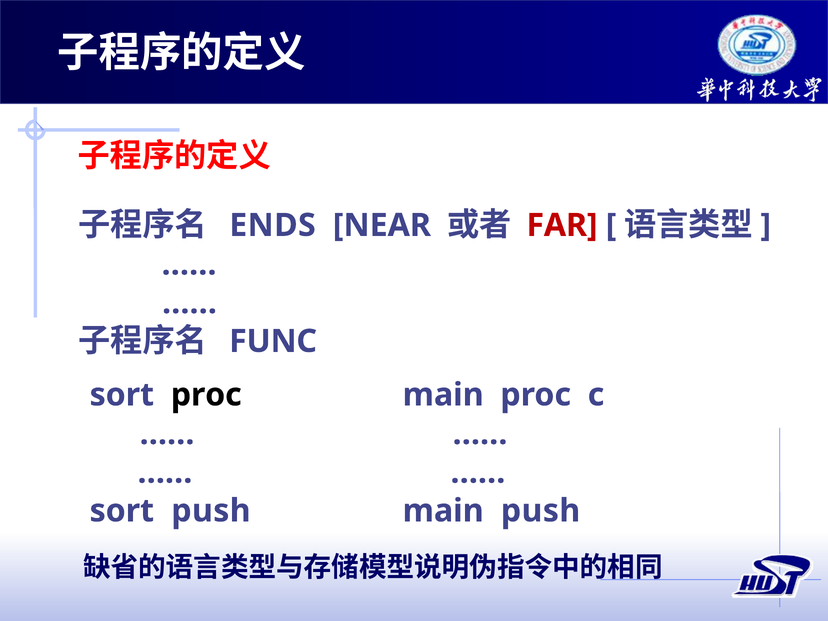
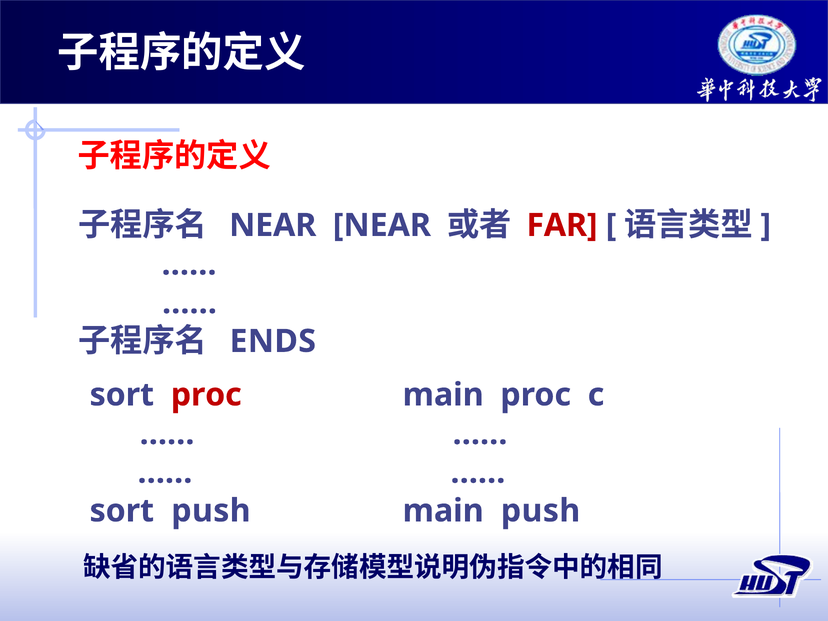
ENDS: ENDS -> NEAR (273, 225)
FUNC: FUNC -> ENDS (273, 341)
proc colour: black -> red (206, 395)
